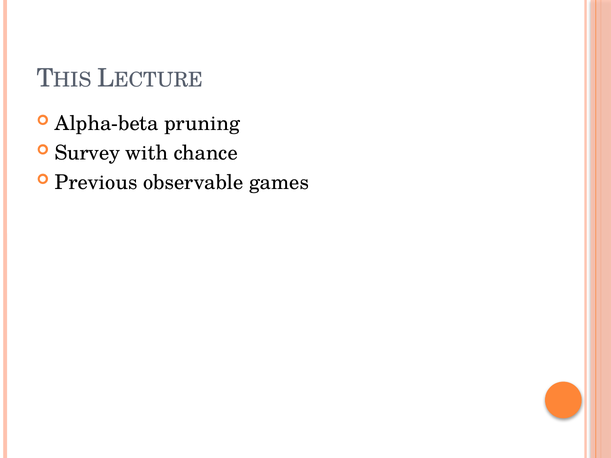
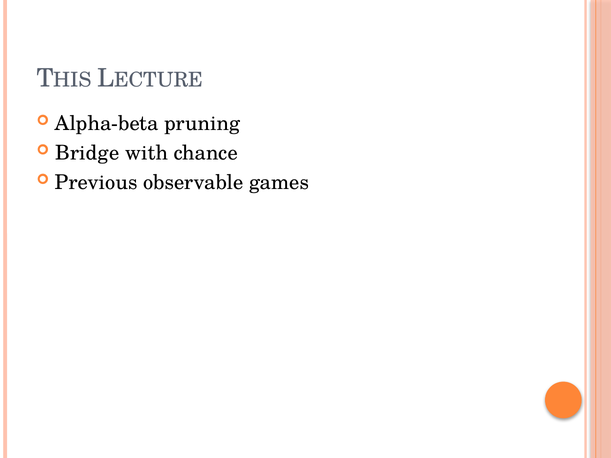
Survey: Survey -> Bridge (87, 153)
